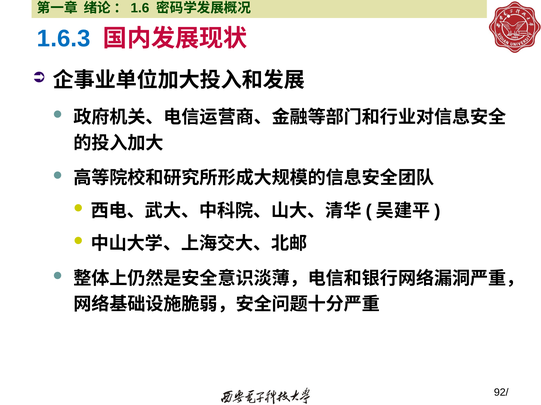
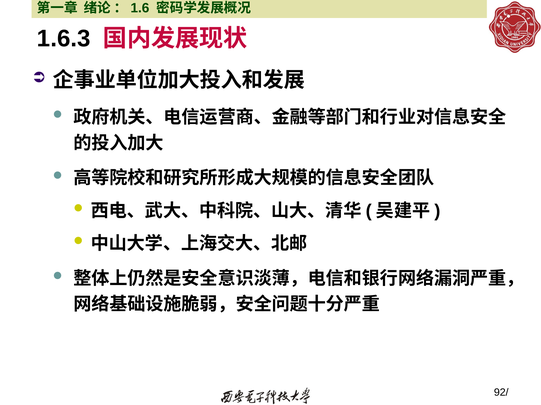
1.6.3 colour: blue -> black (64, 39)
